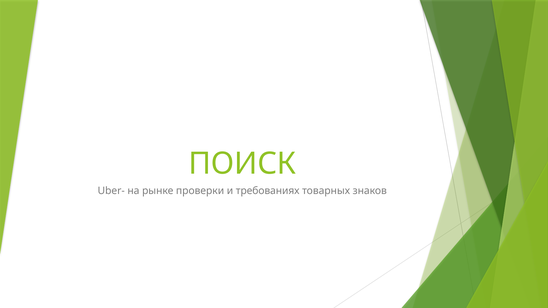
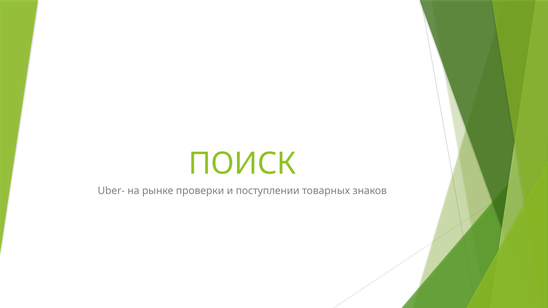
требованиях: требованиях -> поступлении (268, 191)
